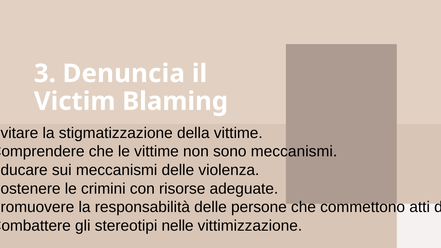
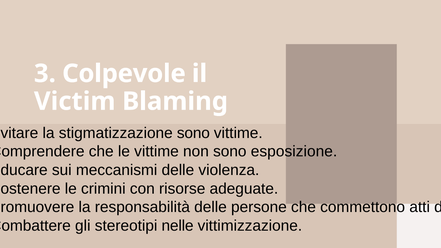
Denuncia: Denuncia -> Colpevole (124, 74)
stigmatizzazione della: della -> sono (193, 133)
sono meccanismi: meccanismi -> esposizione (294, 152)
